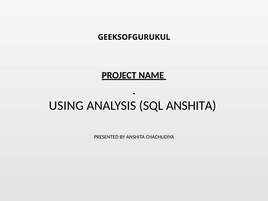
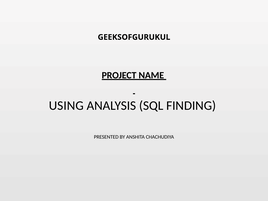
SQL ANSHITA: ANSHITA -> FINDING (191, 106)
